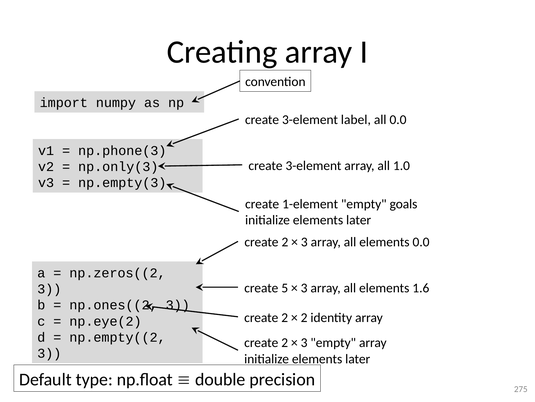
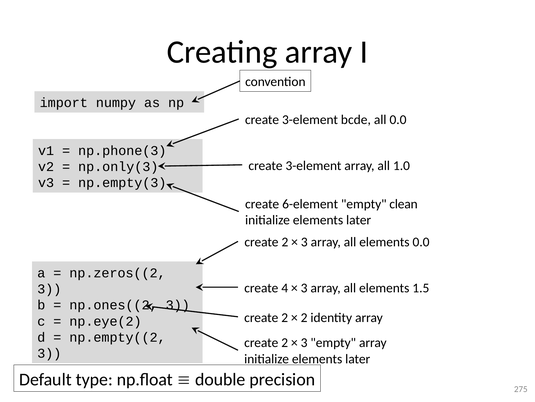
label: label -> bcde (356, 120)
1-element: 1-element -> 6-element (310, 204)
goals: goals -> clean (404, 204)
5: 5 -> 4 (285, 287)
1.6: 1.6 -> 1.5 (421, 287)
